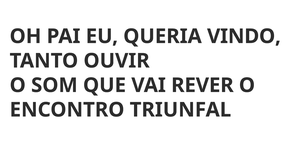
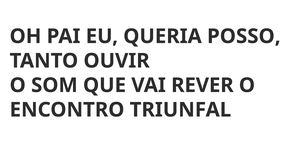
VINDO: VINDO -> POSSO (244, 36)
